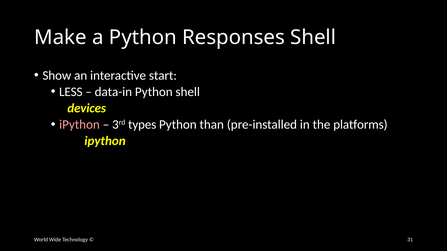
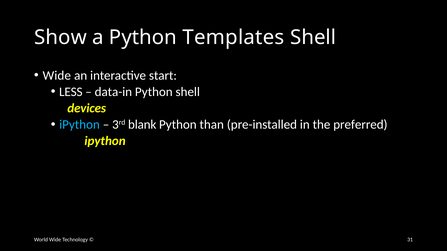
Make: Make -> Show (60, 38)
Responses: Responses -> Templates (233, 38)
Show: Show -> Wide (57, 76)
iPython colour: pink -> light blue (80, 125)
types: types -> blank (142, 125)
platforms: platforms -> preferred (360, 125)
